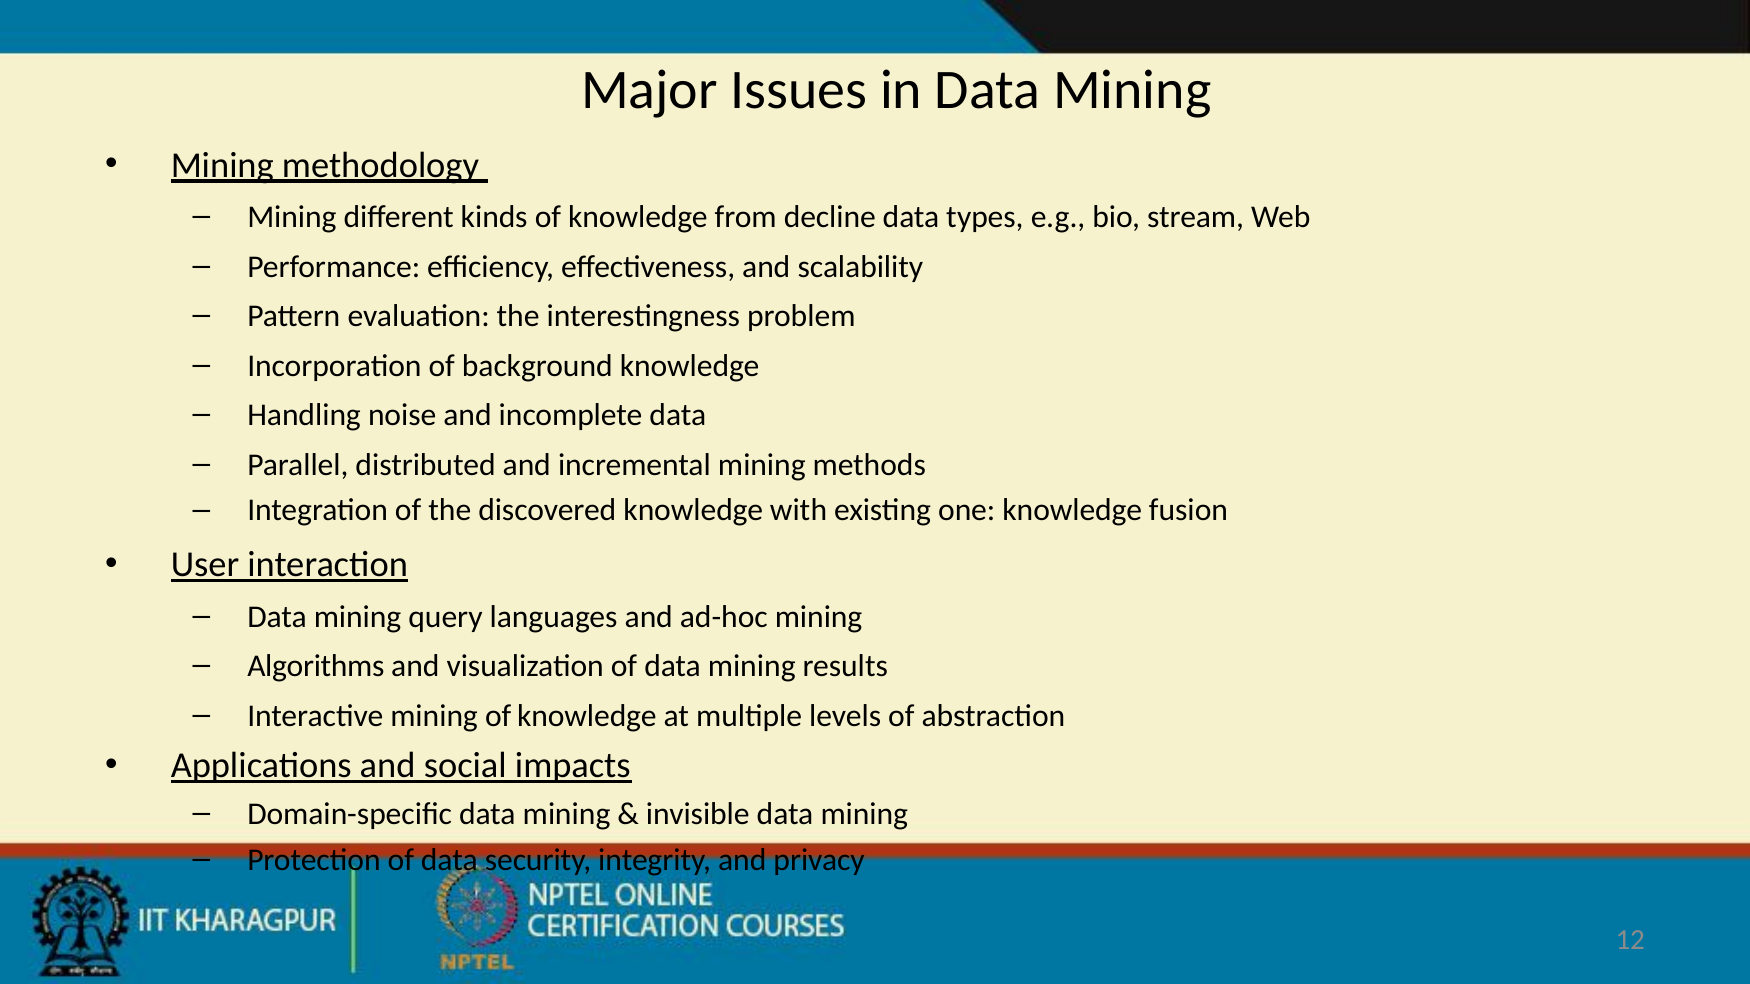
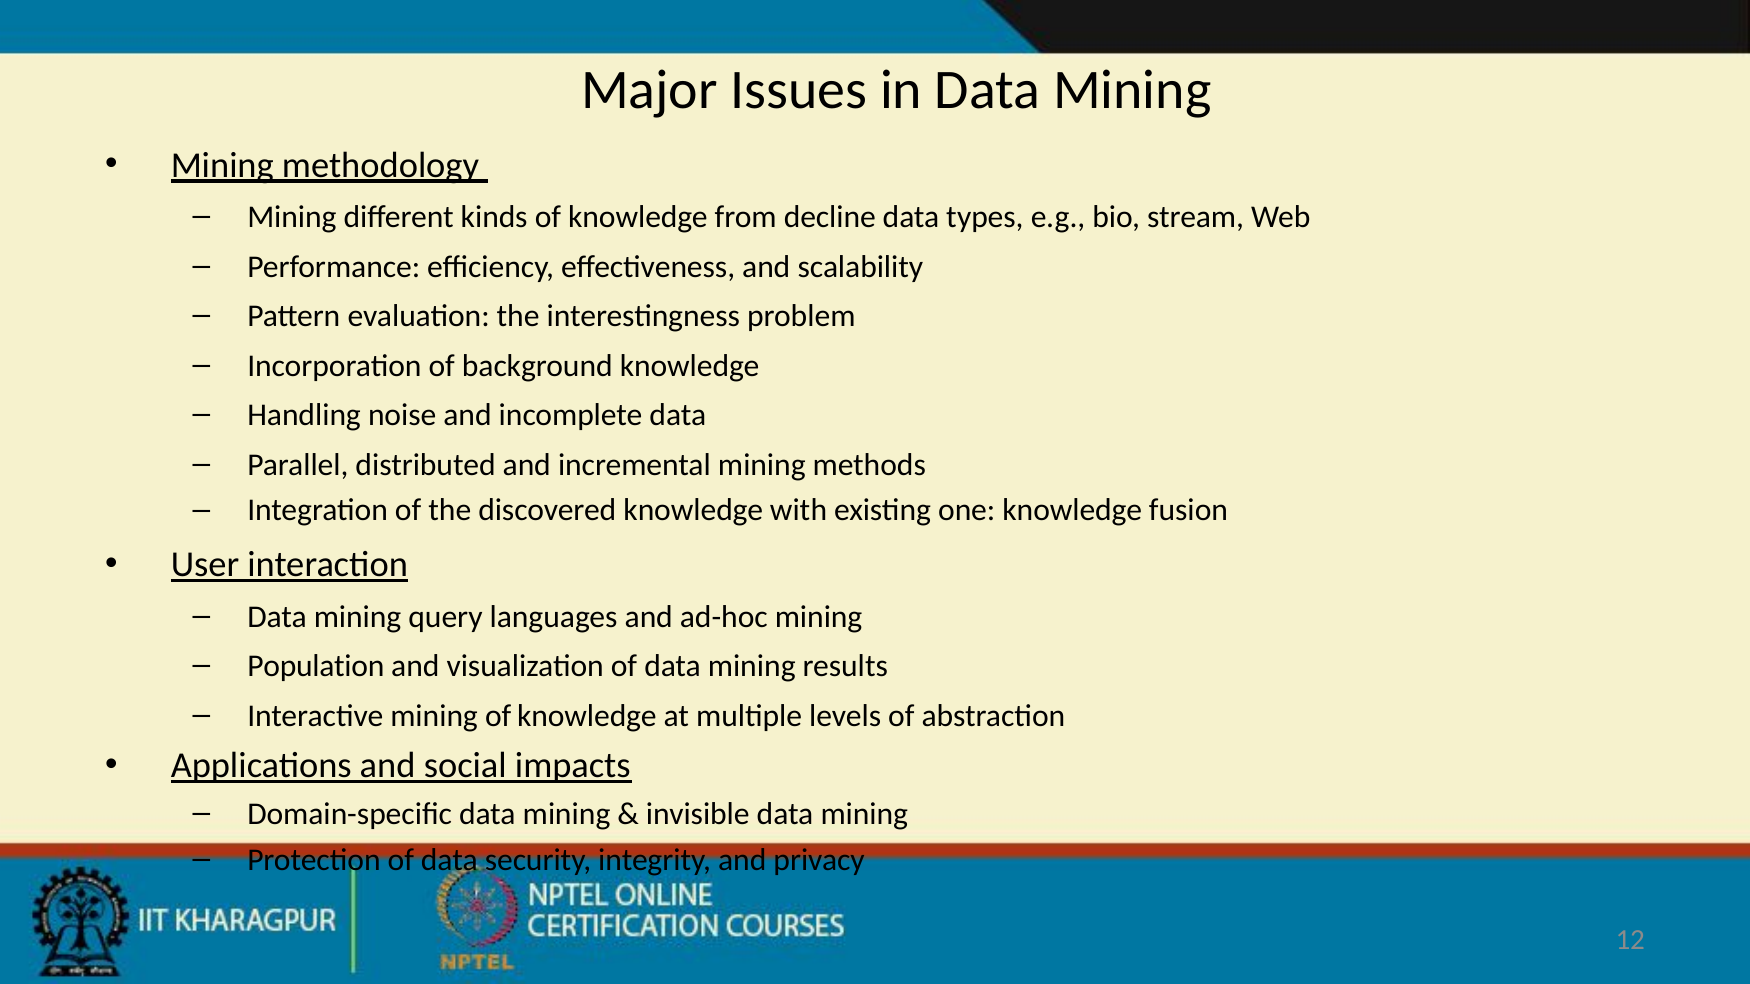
Algorithms: Algorithms -> Population (316, 667)
